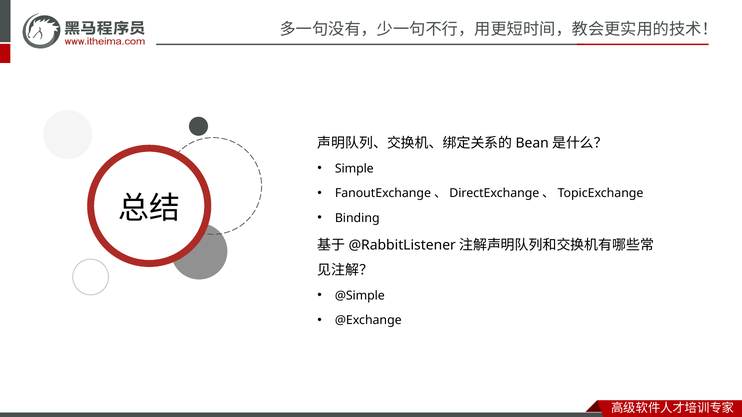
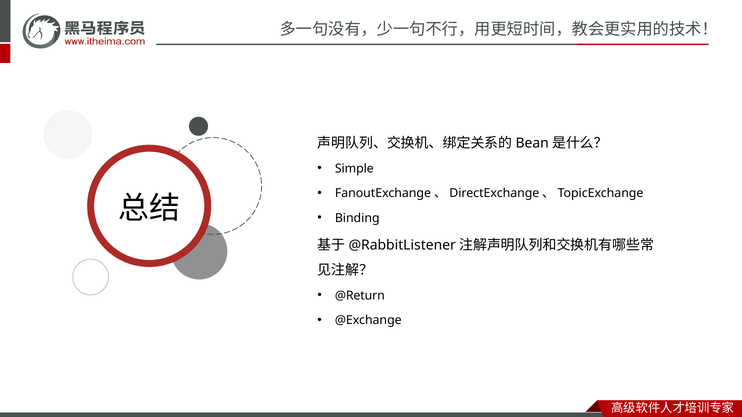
@Simple: @Simple -> @Return (360, 296)
